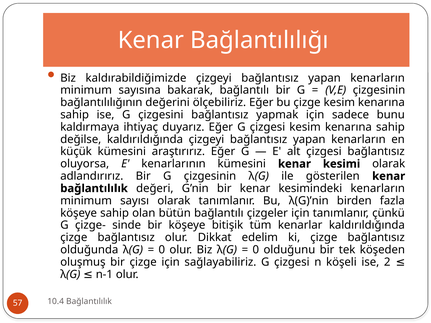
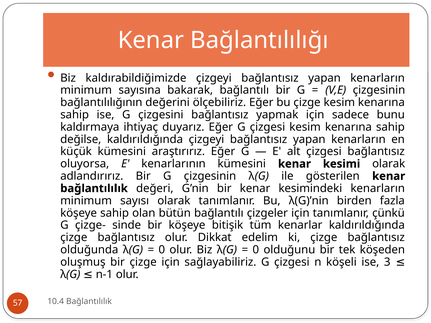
2: 2 -> 3 (387, 262)
